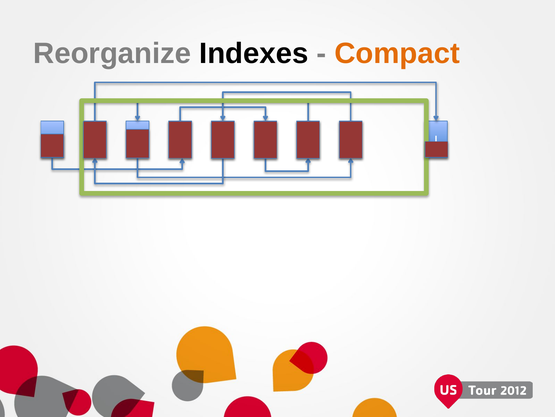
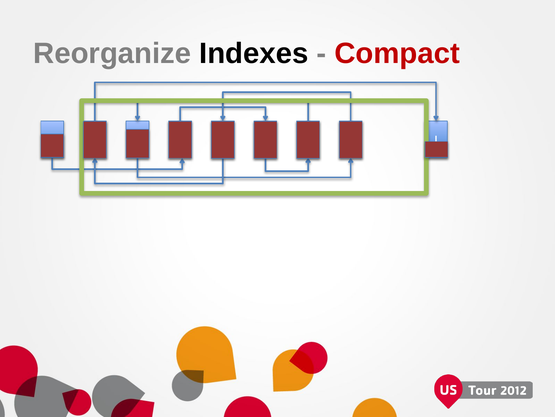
Compact colour: orange -> red (397, 53)
